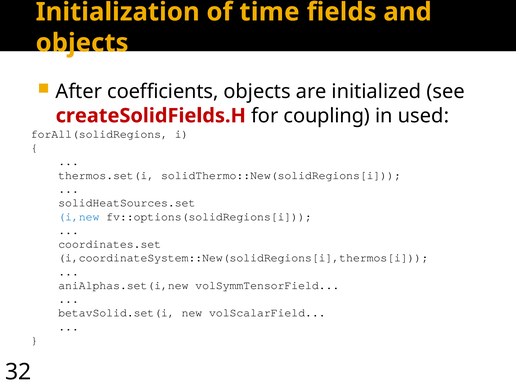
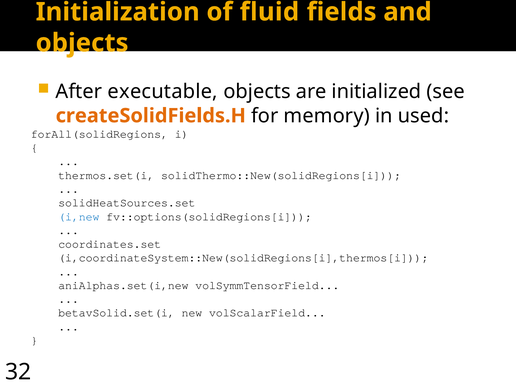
time: time -> fluid (269, 12)
coefficients: coefficients -> executable (163, 92)
createSolidFields.H colour: red -> orange (151, 116)
coupling: coupling -> memory (327, 116)
